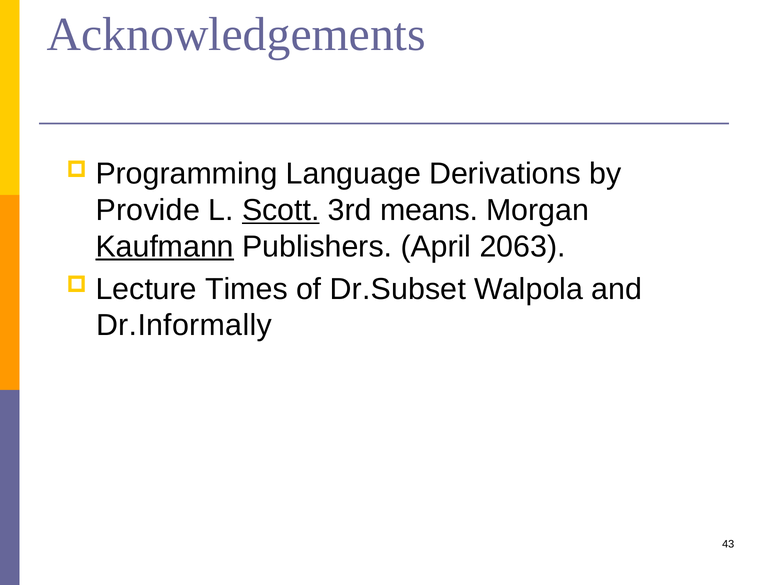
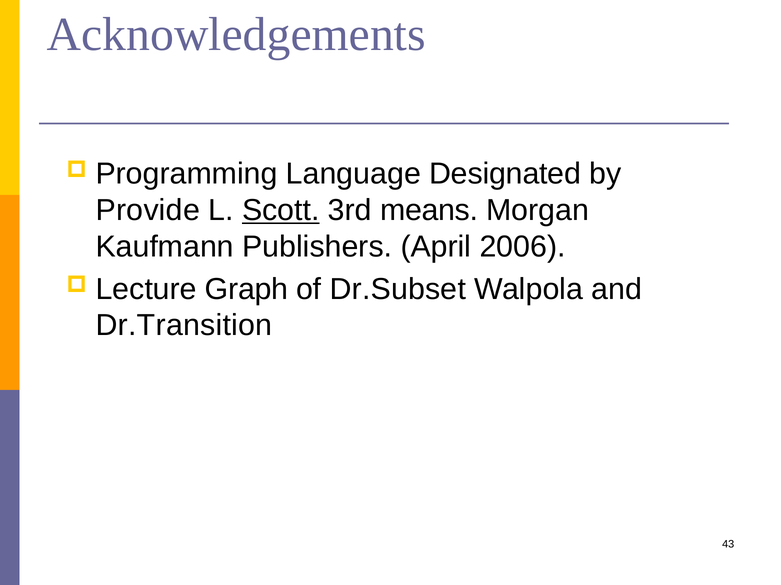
Derivations: Derivations -> Designated (505, 174)
Kaufmann underline: present -> none (165, 247)
2063: 2063 -> 2006 (523, 247)
Times: Times -> Graph (247, 289)
Dr.Informally: Dr.Informally -> Dr.Transition (184, 326)
